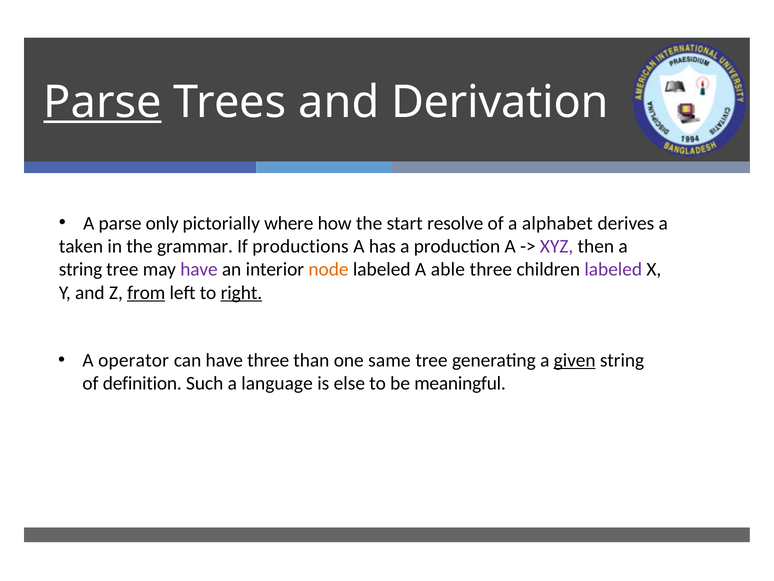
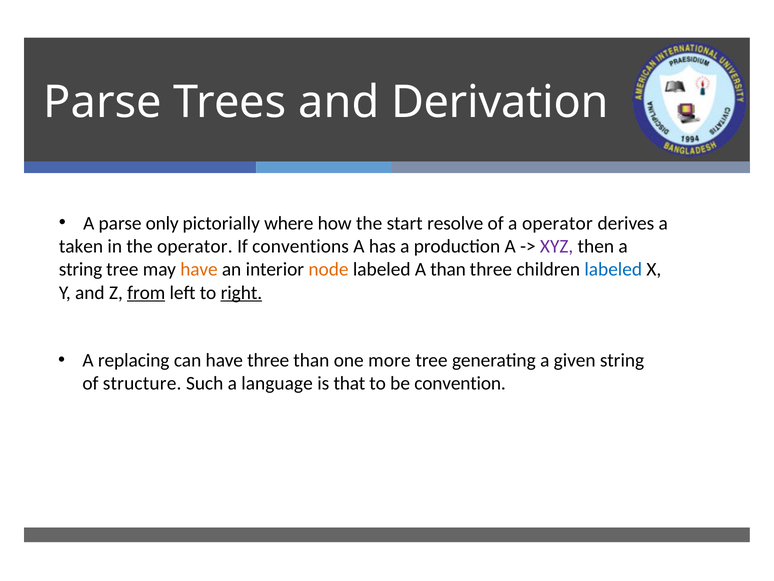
Parse underline: present -> none (103, 102)
a alphabet: alphabet -> operator (557, 223)
the grammar: grammar -> operator (195, 246)
productions: productions -> conventions (301, 246)
have colour: purple -> orange (199, 269)
A able: able -> than (448, 269)
labeled colour: purple -> blue (613, 269)
operator: operator -> replacing (134, 360)
same: same -> more (389, 360)
given underline: present -> none (575, 360)
definition: definition -> structure (142, 383)
else: else -> that (349, 383)
meaningful: meaningful -> convention (460, 383)
